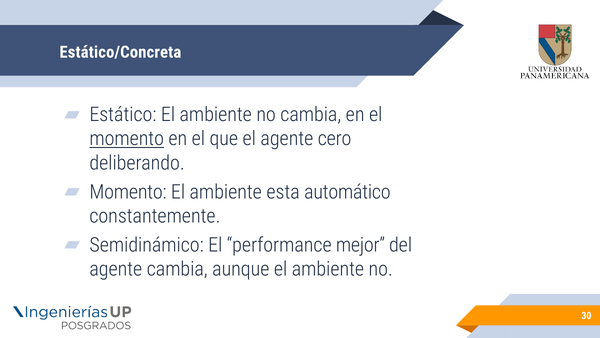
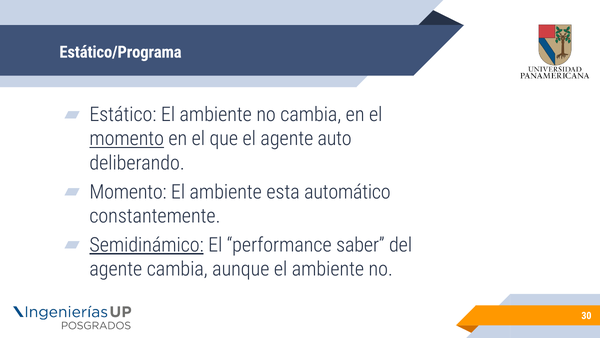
Estático/Concreta: Estático/Concreta -> Estático/Programa (120, 52)
cero: cero -> auto (335, 139)
Semidinámico underline: none -> present (147, 245)
mejor: mejor -> saber (360, 245)
